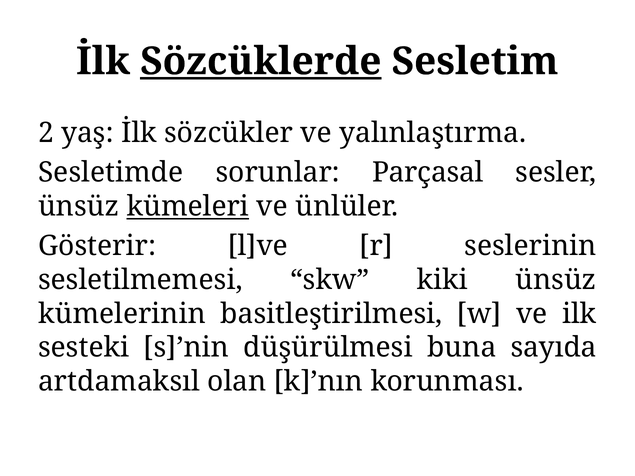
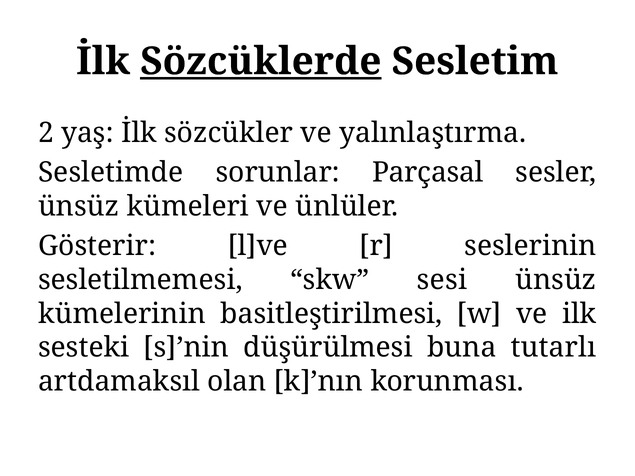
kümeleri underline: present -> none (188, 207)
kiki: kiki -> sesi (442, 280)
sayıda: sayıda -> tutarlı (554, 348)
